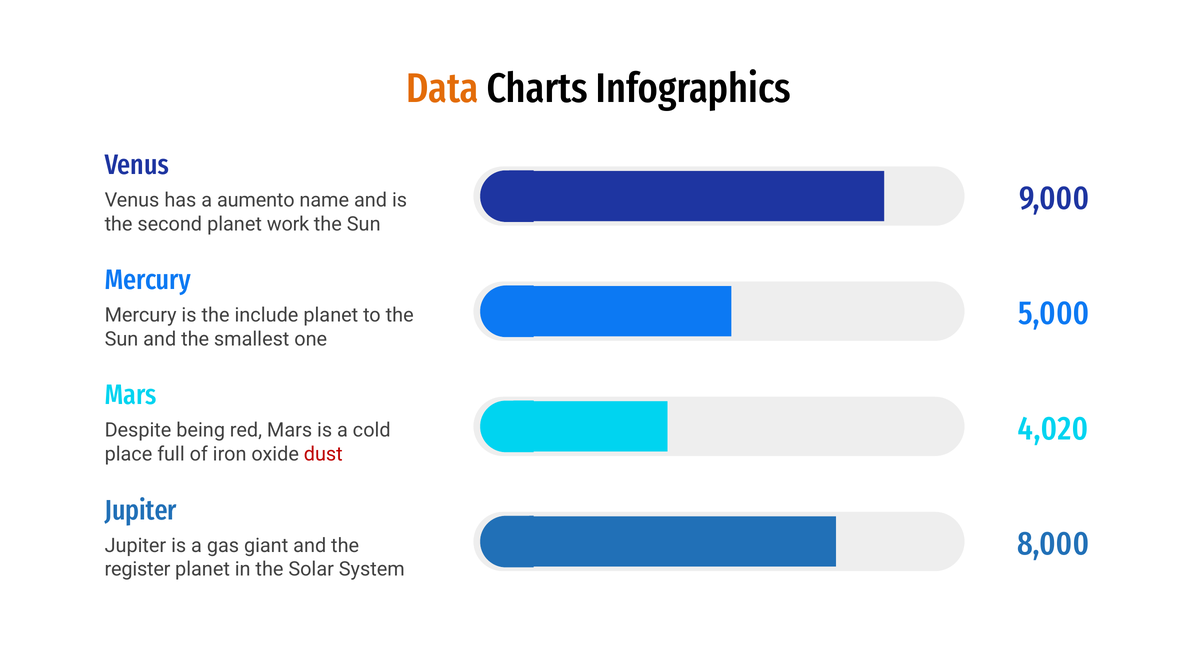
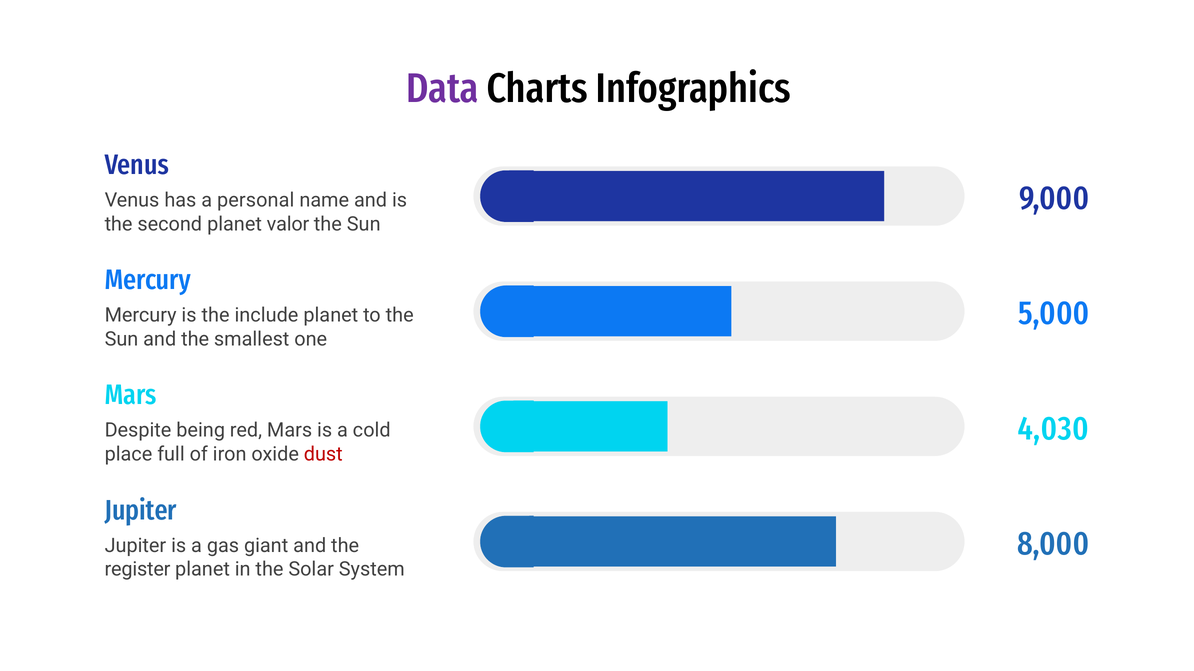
Data colour: orange -> purple (442, 89)
aumento: aumento -> personal (256, 200)
work: work -> valor (288, 224)
4,020: 4,020 -> 4,030 (1053, 429)
